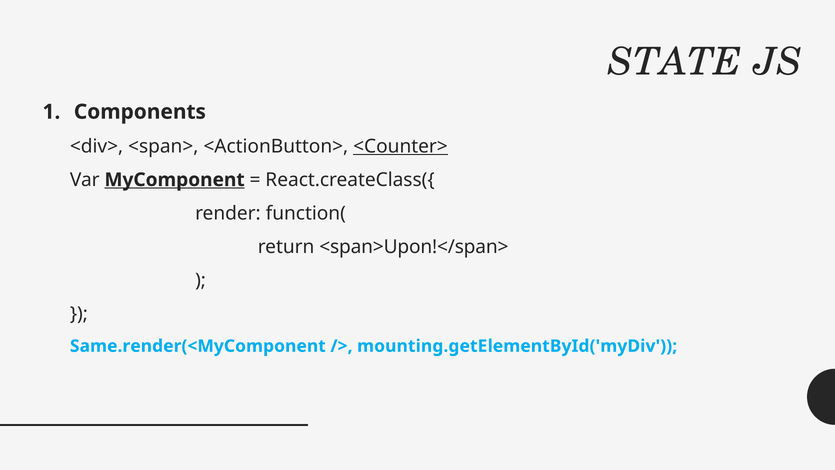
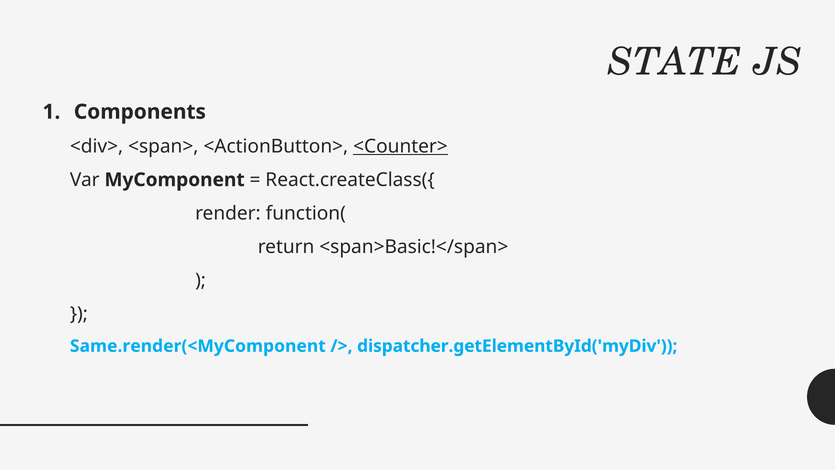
MyComponent underline: present -> none (175, 180)
<span>Upon!</span>: <span>Upon!</span> -> <span>Basic!</span> (414, 247)
mounting.getElementById('myDiv: mounting.getElementById('myDiv -> dispatcher.getElementById('myDiv (517, 346)
